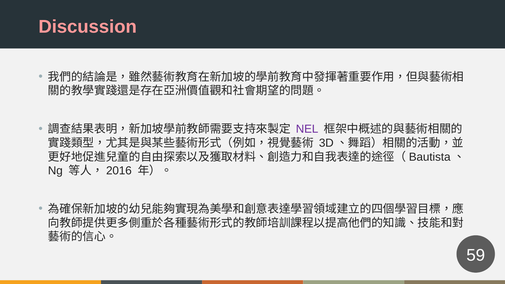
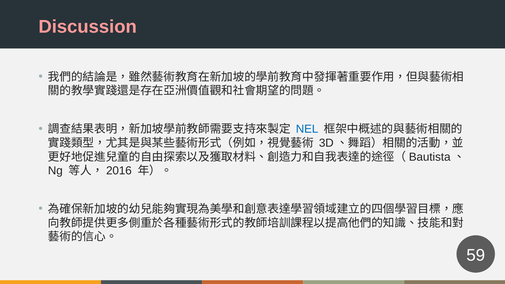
NEL colour: purple -> blue (307, 129)
